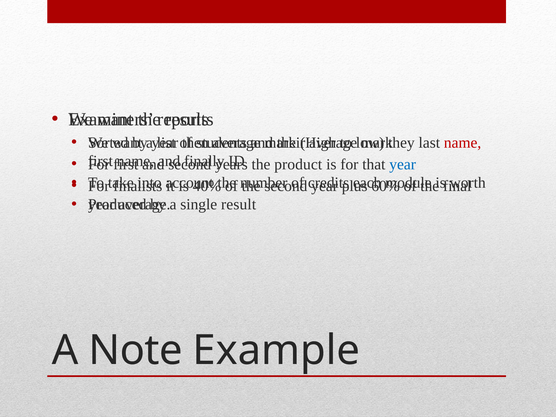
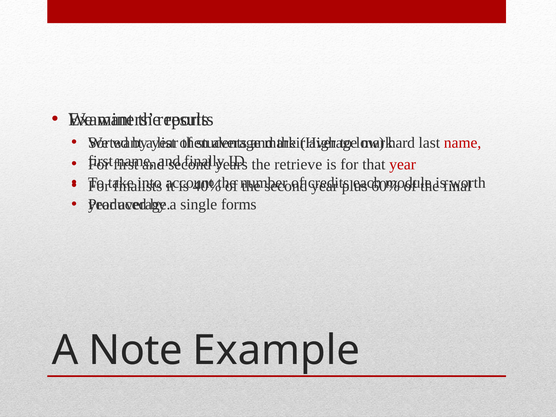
they: they -> hard (401, 143)
product: product -> retrieve (298, 164)
year colour: blue -> red (403, 164)
result: result -> forms (239, 204)
